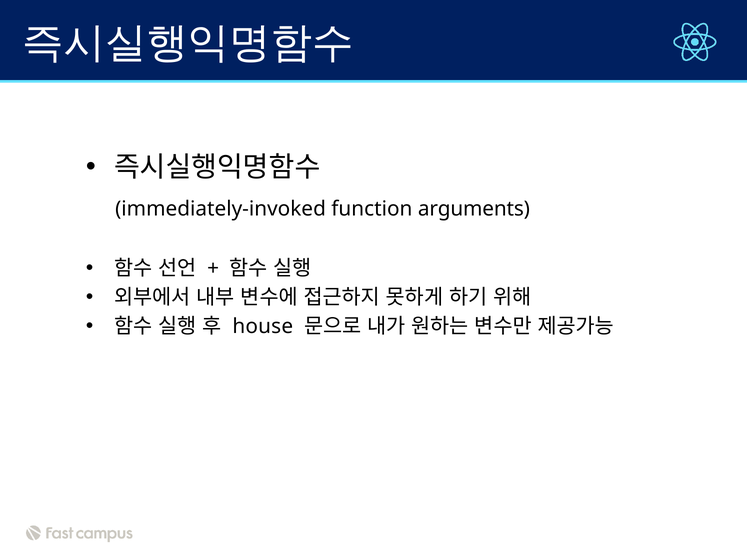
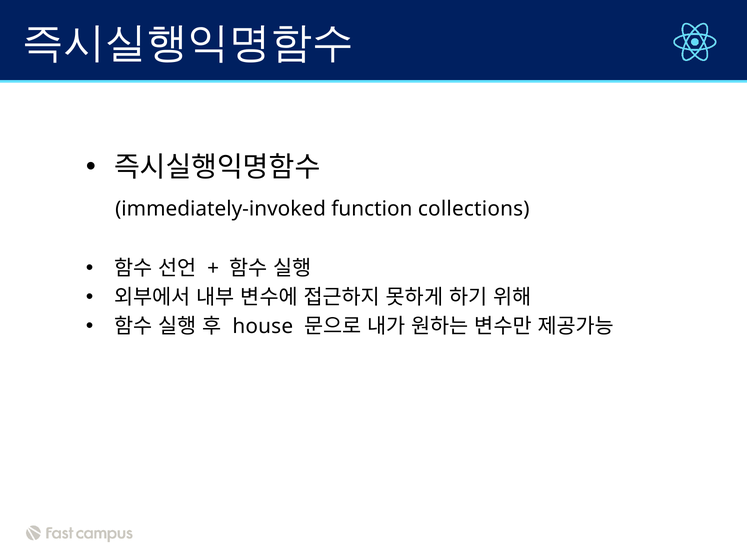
arguments: arguments -> collections (474, 209)
